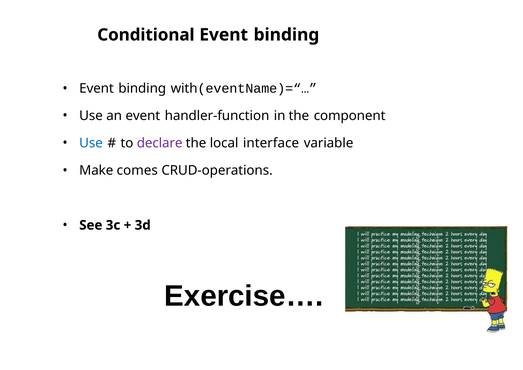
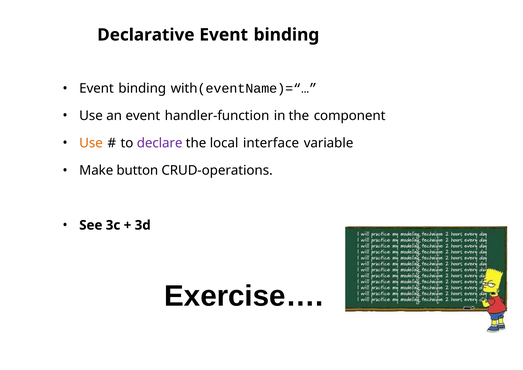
Conditional: Conditional -> Declarative (146, 35)
Use colour: blue -> orange (91, 143)
comes: comes -> button (137, 170)
